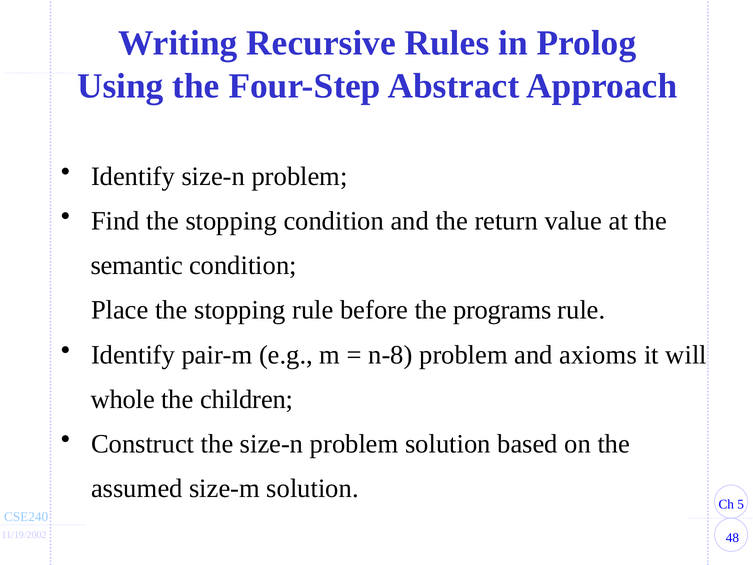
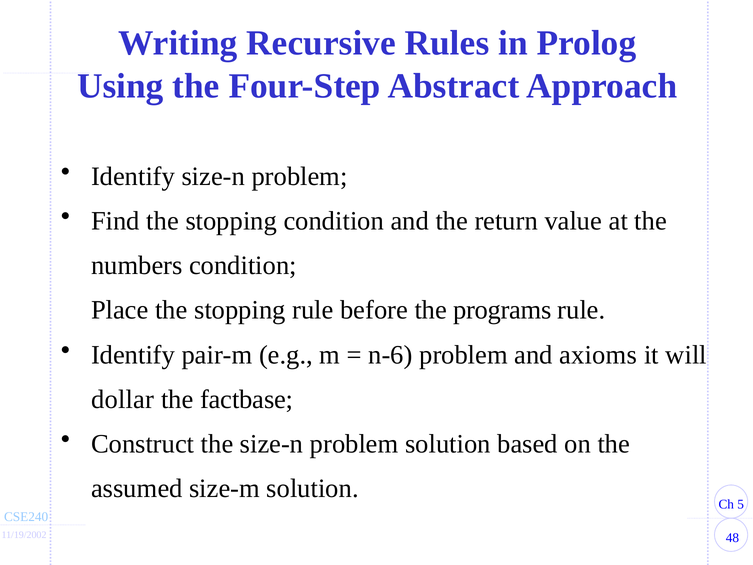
semantic: semantic -> numbers (137, 266)
n-8: n-8 -> n-6 (390, 355)
whole: whole -> dollar (123, 399)
children: children -> factbase (247, 399)
